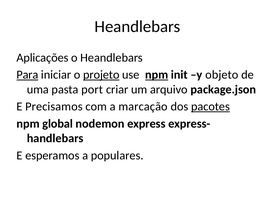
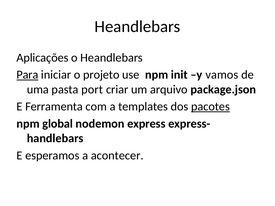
projeto underline: present -> none (101, 75)
npm underline: present -> none (157, 75)
objeto: objeto -> vamos (222, 75)
Precisamos: Precisamos -> Ferramenta (54, 107)
marcação: marcação -> templates (143, 107)
populares: populares -> acontecer (117, 156)
